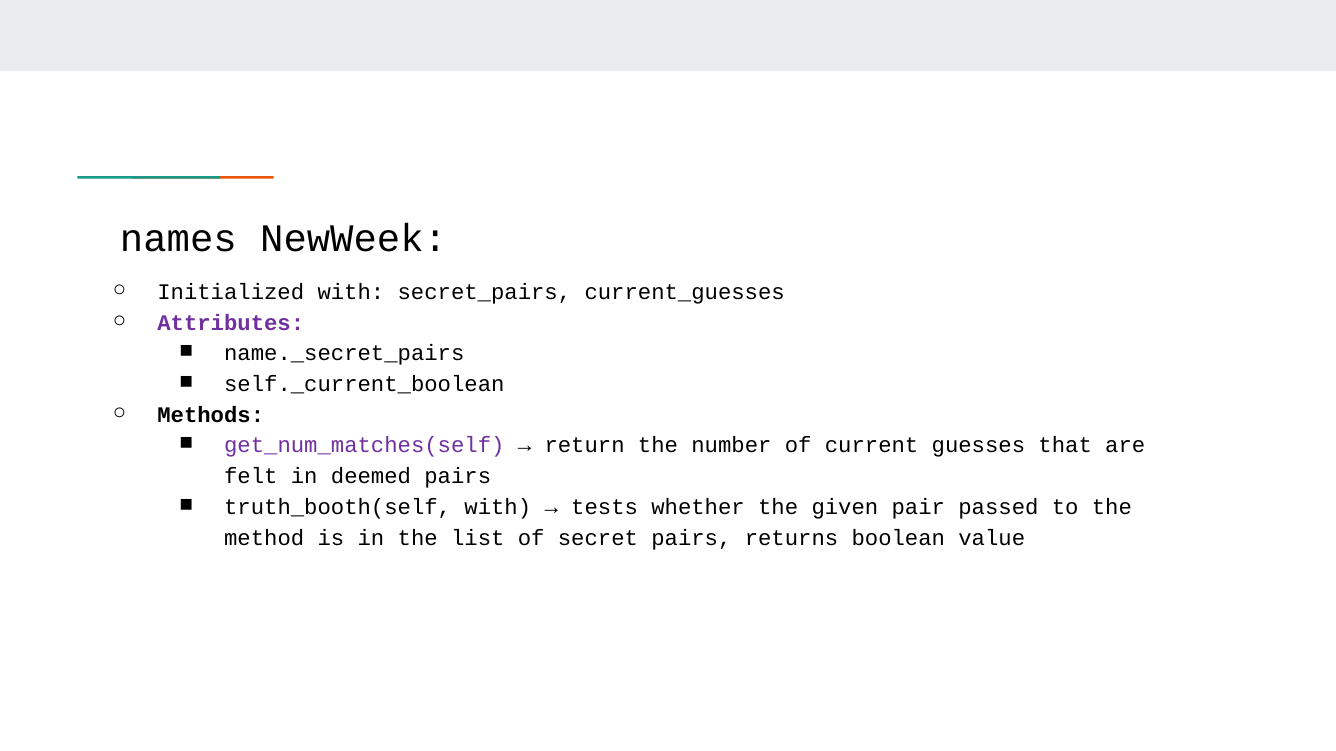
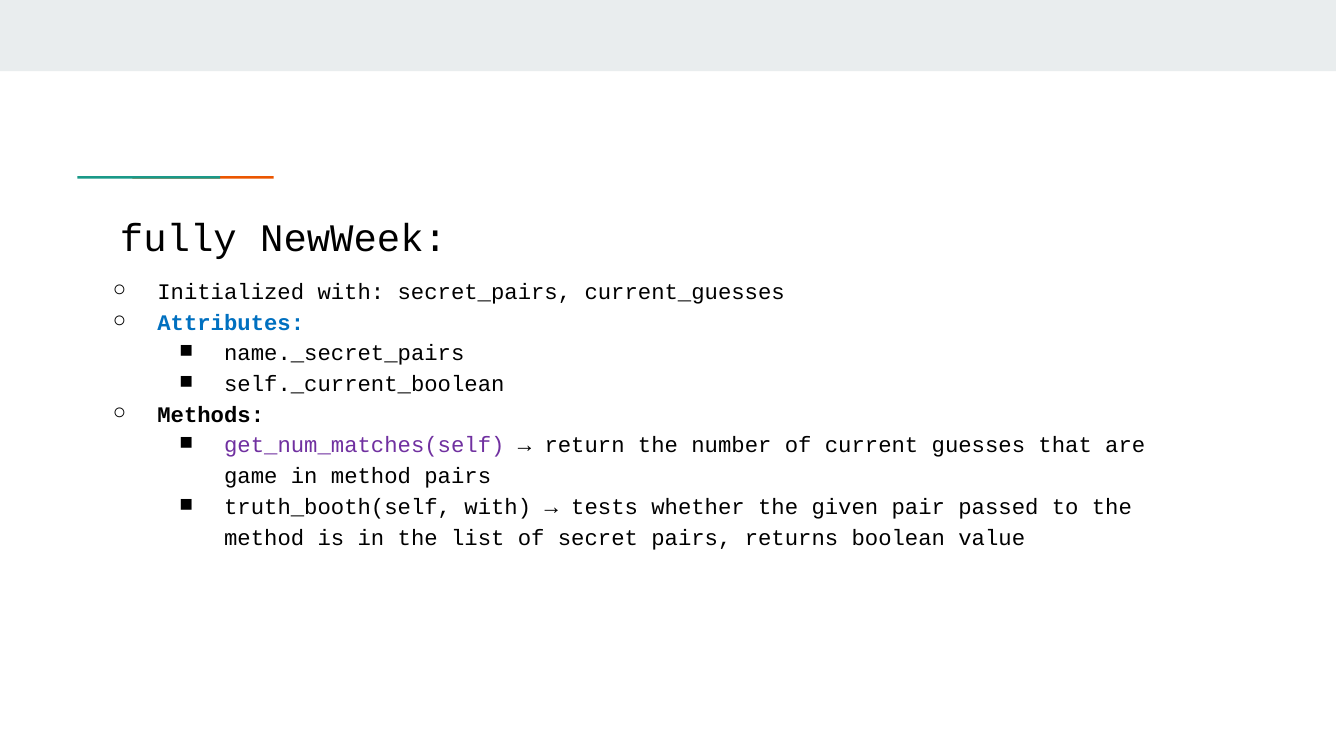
names: names -> fully (178, 239)
Attributes colour: purple -> blue (231, 323)
felt: felt -> game (251, 477)
in deemed: deemed -> method (371, 477)
